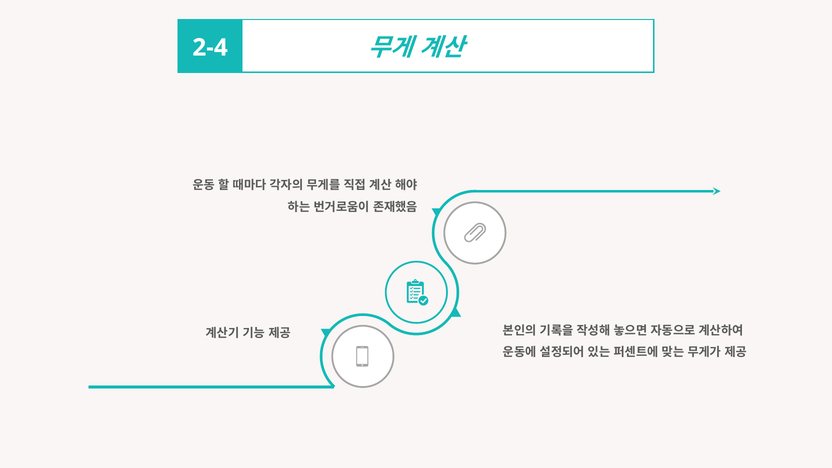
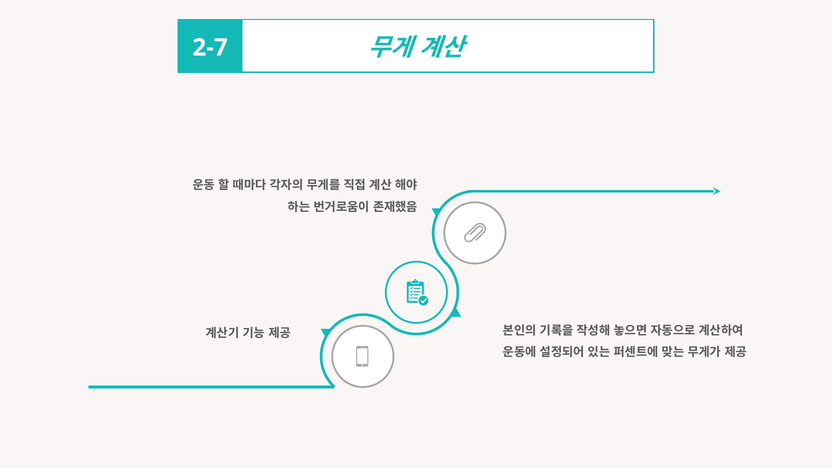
2-4: 2-4 -> 2-7 (210, 48)
